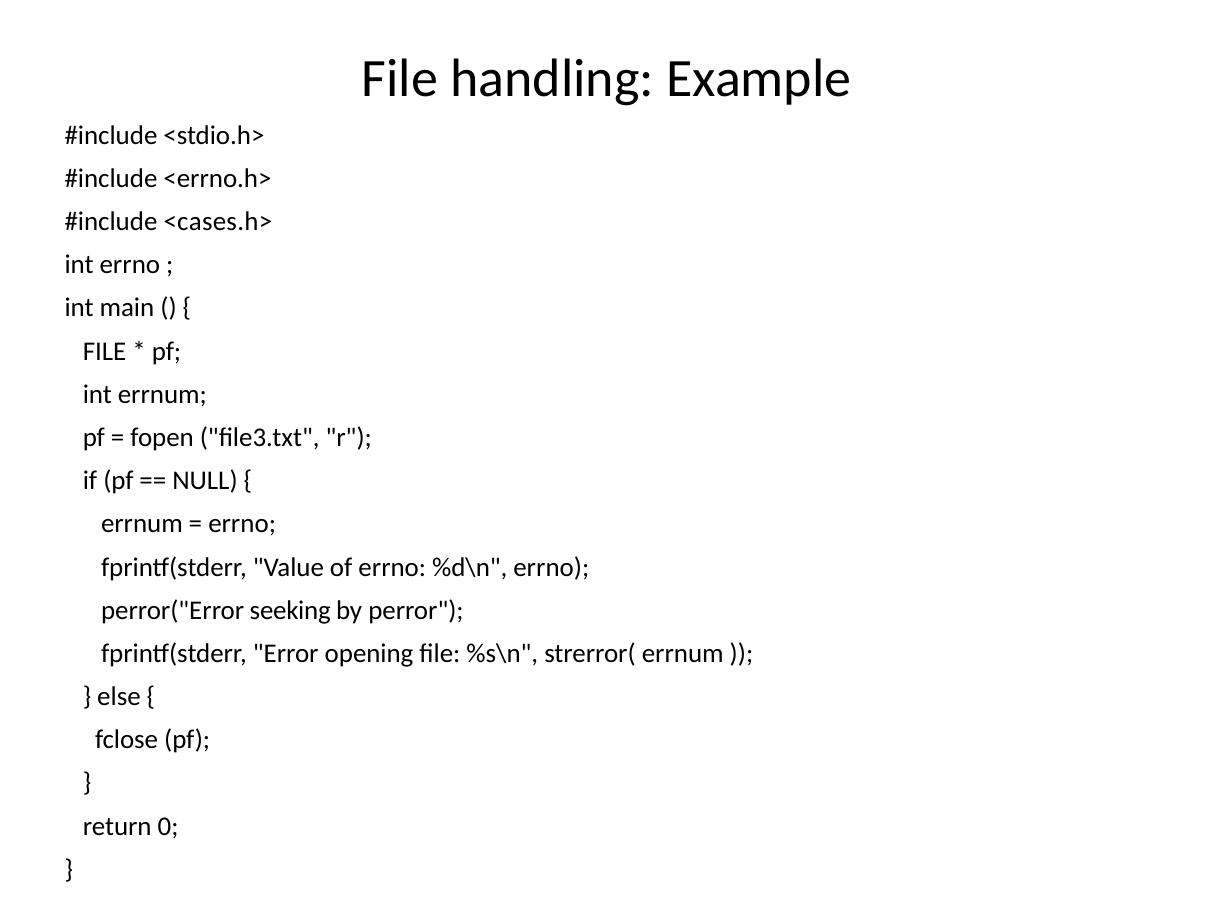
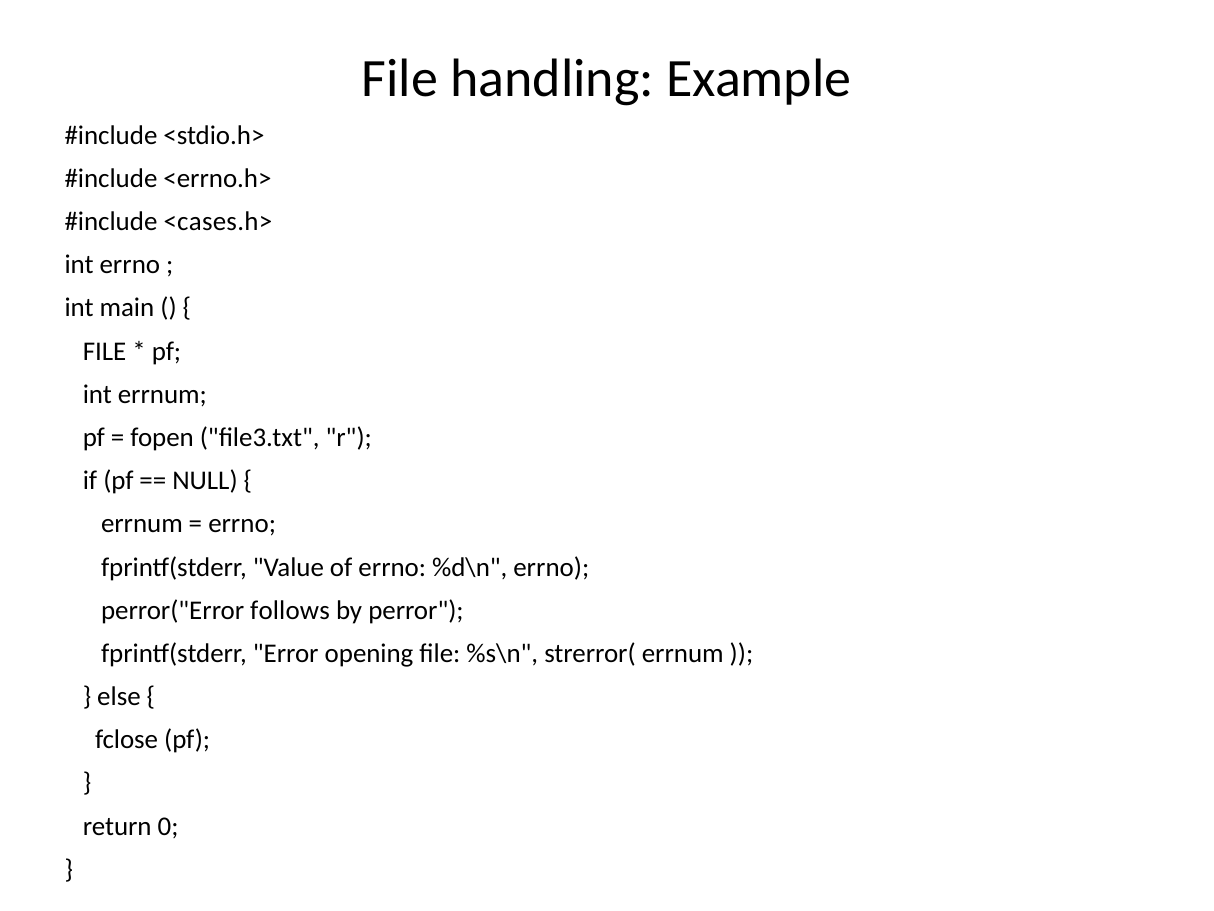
seeking: seeking -> follows (290, 610)
